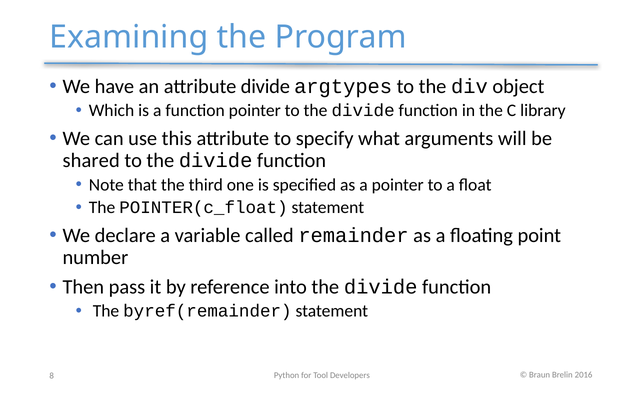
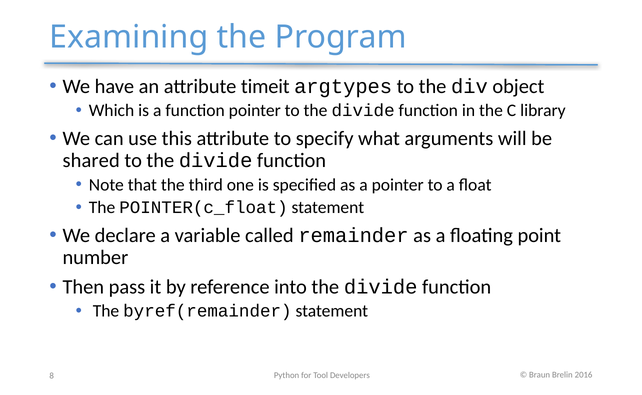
attribute divide: divide -> timeit (265, 86)
